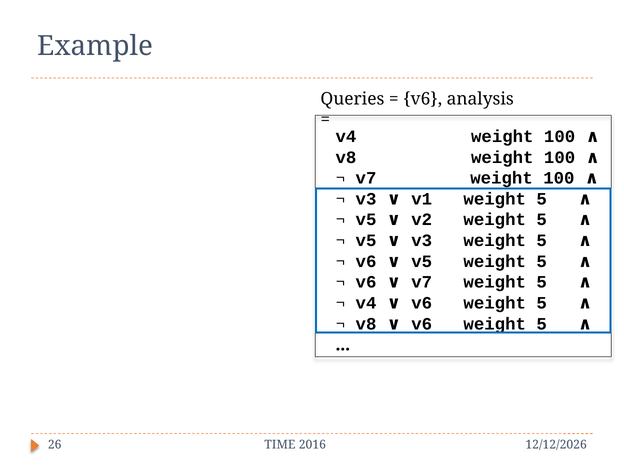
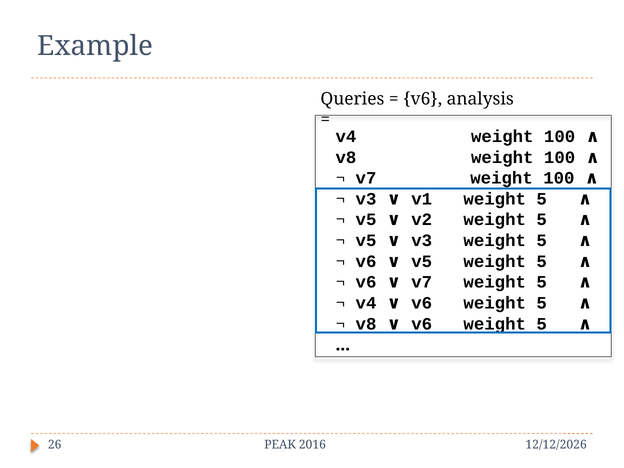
TIME: TIME -> PEAK (280, 445)
